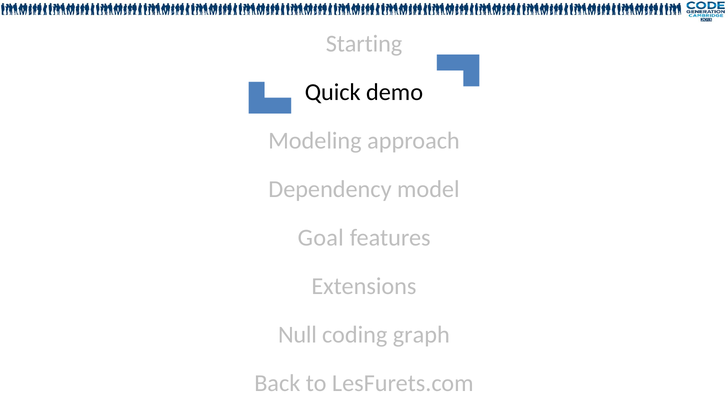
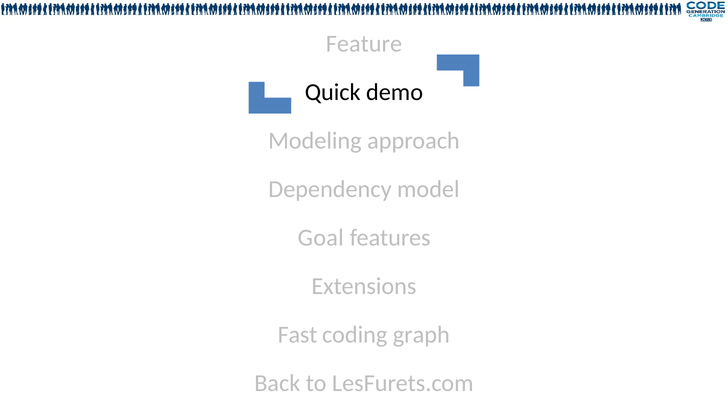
Starting: Starting -> Feature (364, 44)
Null: Null -> Fast (297, 335)
